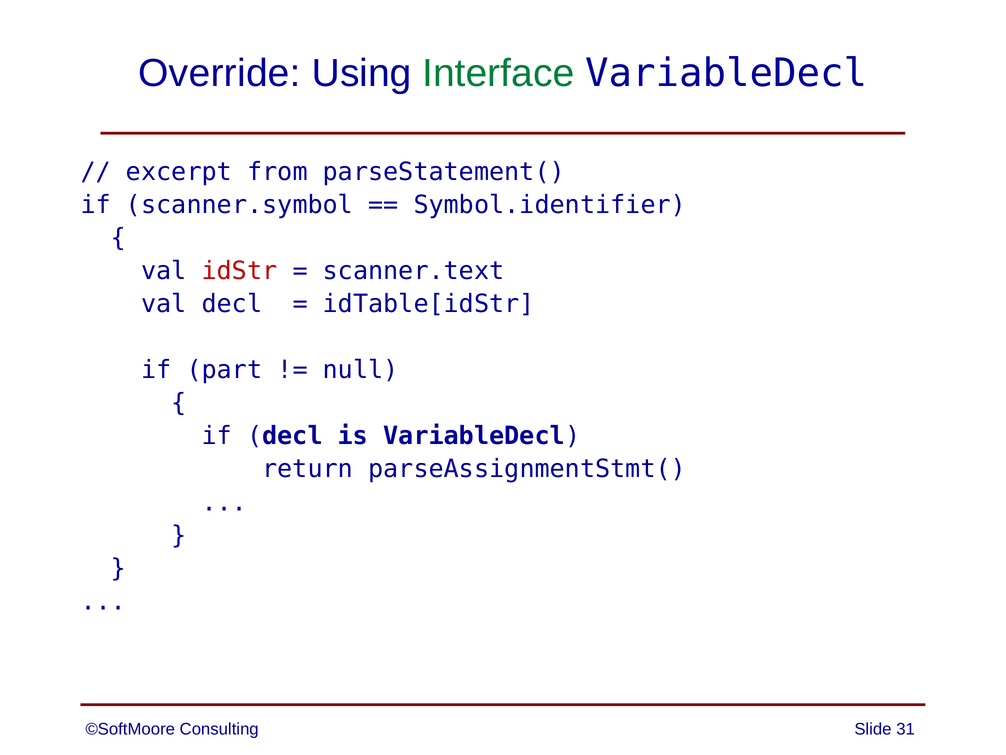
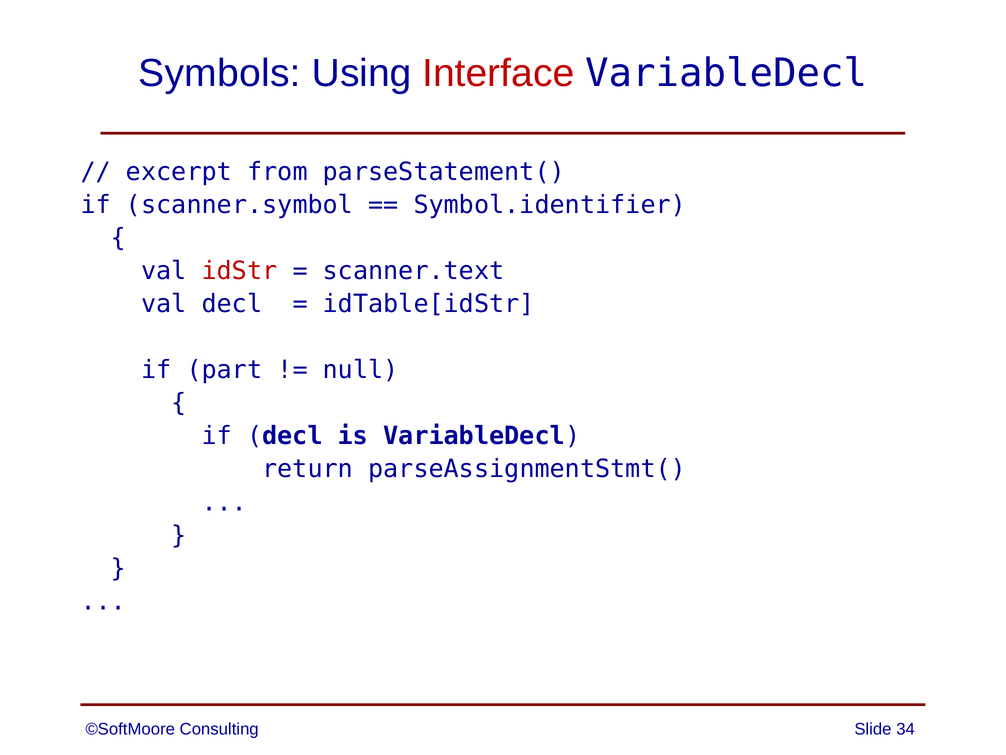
Override: Override -> Symbols (220, 73)
Interface colour: green -> red (498, 73)
31: 31 -> 34 (906, 729)
